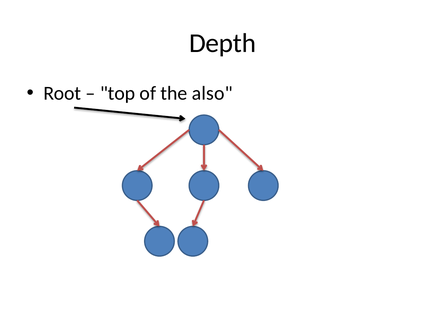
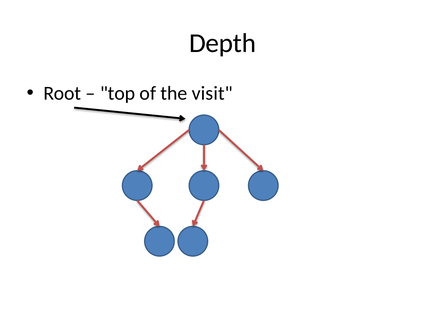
also: also -> visit (212, 93)
